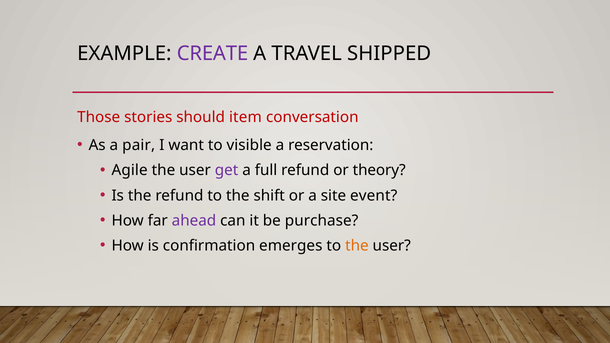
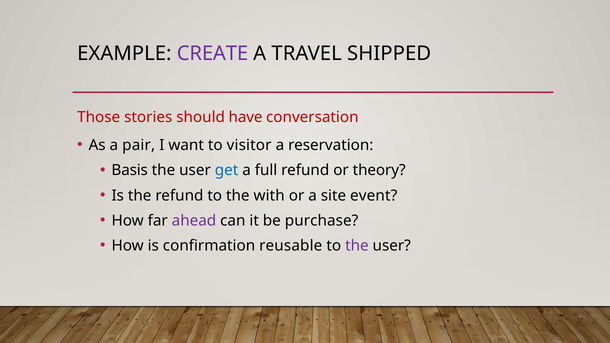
item: item -> have (246, 117)
visible: visible -> visitor (249, 145)
Agile: Agile -> Basis (130, 170)
get colour: purple -> blue (227, 170)
shift: shift -> with (269, 196)
emerges: emerges -> reusable (291, 246)
the colour: orange -> purple (357, 246)
